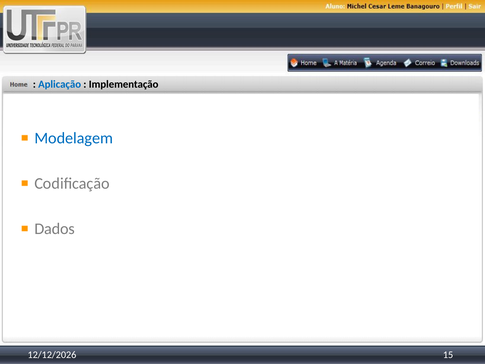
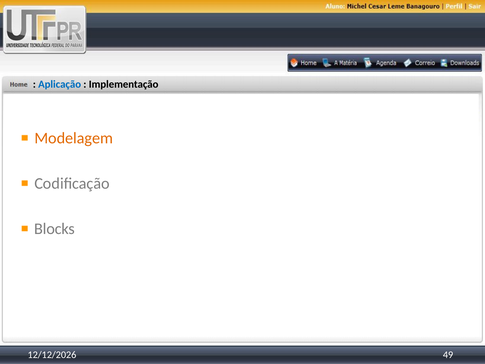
Modelagem colour: blue -> orange (74, 138)
Dados: Dados -> Blocks (55, 229)
15: 15 -> 49 (448, 355)
